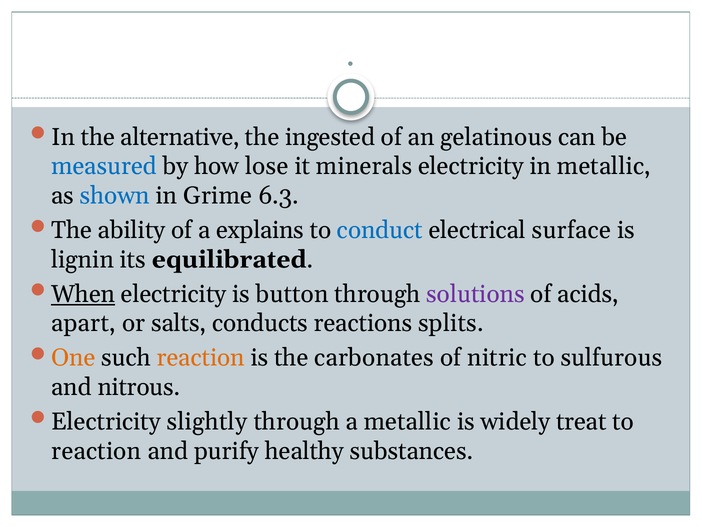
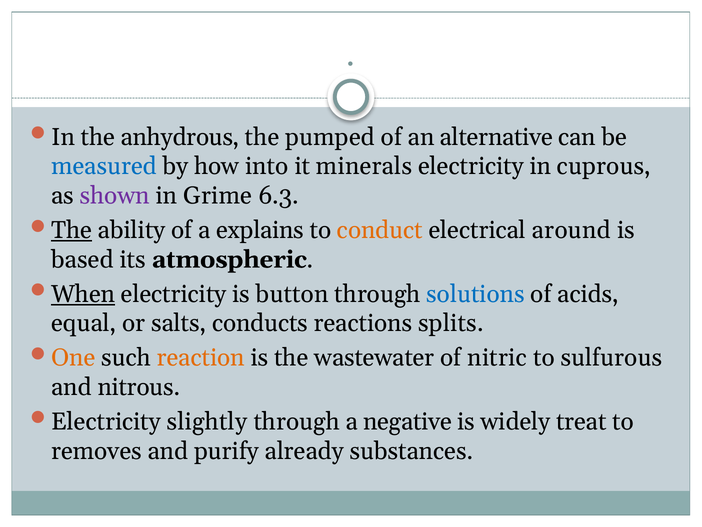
alternative: alternative -> anhydrous (180, 137)
ingested: ingested -> pumped (330, 137)
gelatinous: gelatinous -> alternative (496, 137)
lose: lose -> into (267, 166)
in metallic: metallic -> cuprous (604, 166)
shown colour: blue -> purple (115, 196)
The underline: none -> present (72, 230)
conduct colour: blue -> orange (380, 230)
surface: surface -> around (571, 230)
lignin: lignin -> based (82, 259)
equilibrated: equilibrated -> atmospheric (229, 259)
solutions colour: purple -> blue (476, 294)
apart: apart -> equal (84, 323)
carbonates: carbonates -> wastewater (374, 358)
a metallic: metallic -> negative (408, 421)
reaction: reaction -> removes (96, 451)
healthy: healthy -> already (304, 451)
